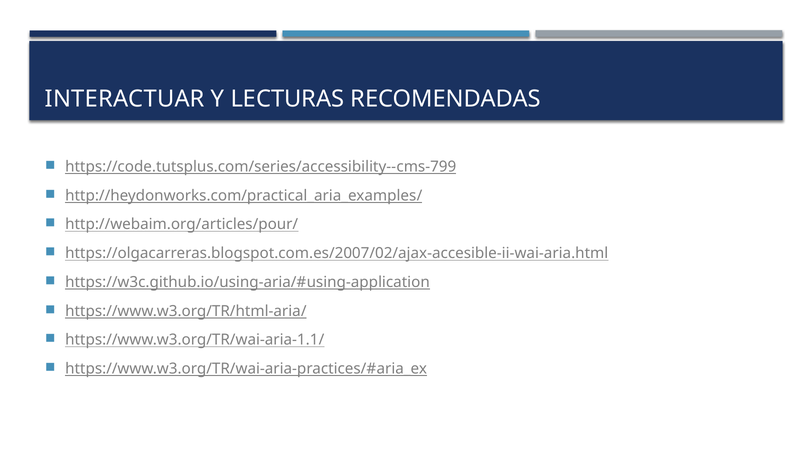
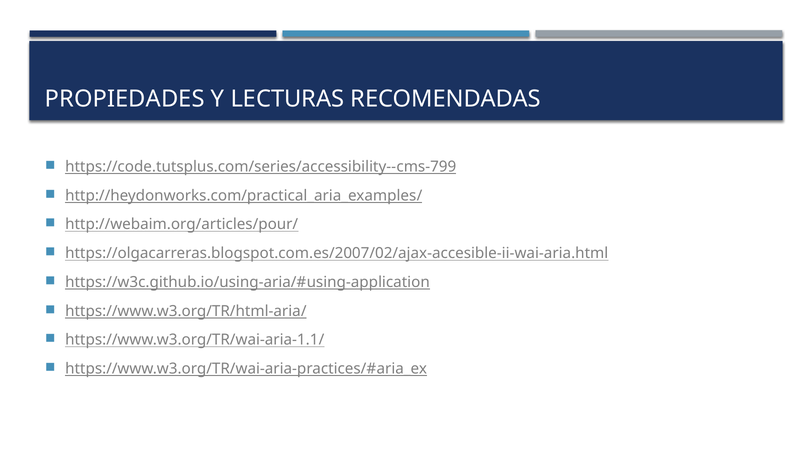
INTERACTUAR: INTERACTUAR -> PROPIEDADES (125, 99)
